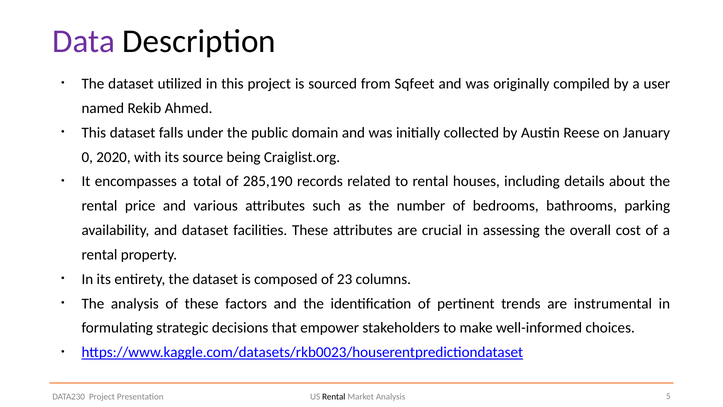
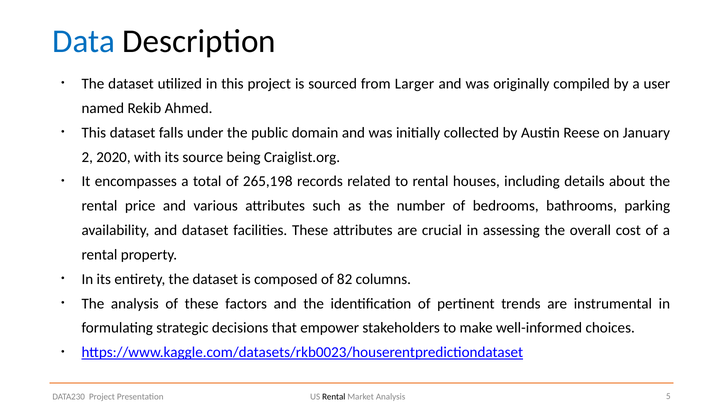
Data colour: purple -> blue (84, 41)
Sqfeet: Sqfeet -> Larger (414, 84)
0: 0 -> 2 (87, 157)
285,190: 285,190 -> 265,198 (268, 181)
23: 23 -> 82 (345, 279)
